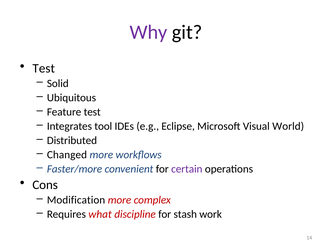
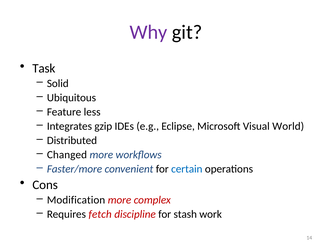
Test: Test -> Task (44, 68)
Feature test: test -> less (92, 112)
tool: tool -> gzip (103, 126)
certain colour: purple -> blue (187, 169)
what: what -> fetch (100, 214)
